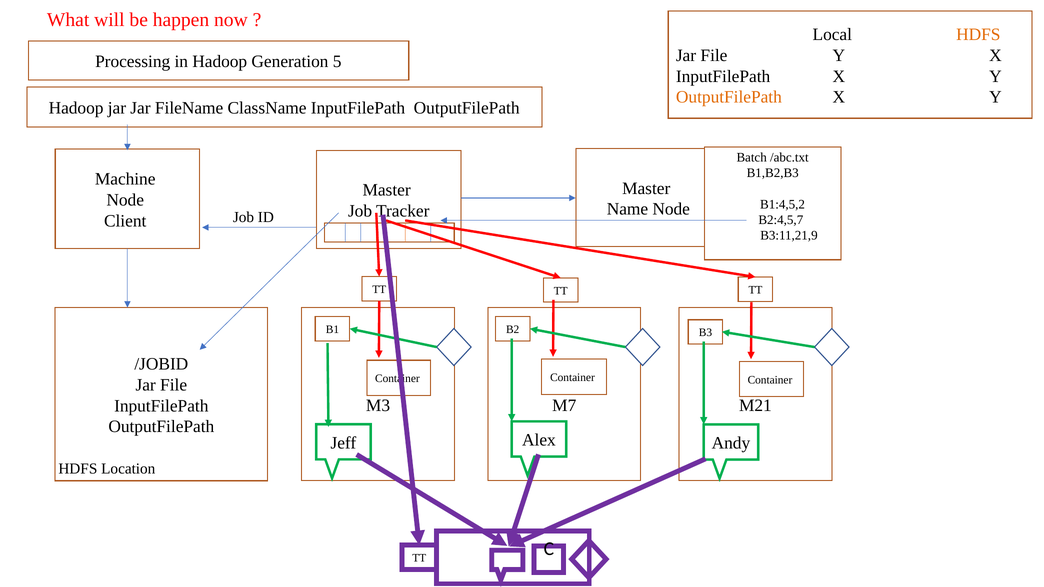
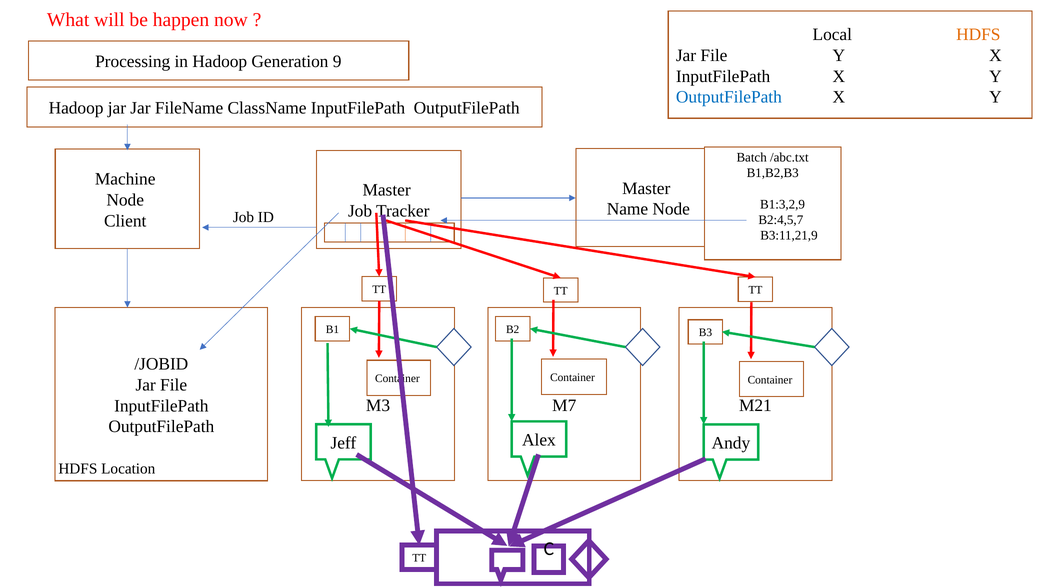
5: 5 -> 9 (337, 62)
OutputFilePath colour: orange -> blue (729, 97)
B1:4,5,2: B1:4,5,2 -> B1:3,2,9 (783, 204)
